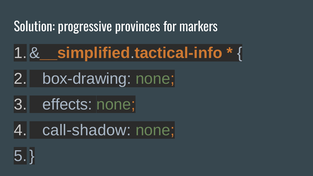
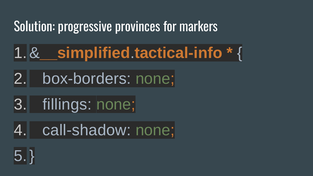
box-drawing: box-drawing -> box-borders (87, 79)
effects: effects -> fillings (67, 105)
